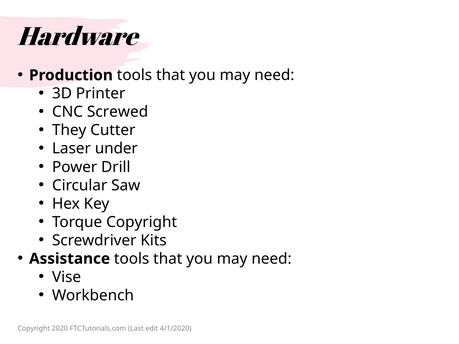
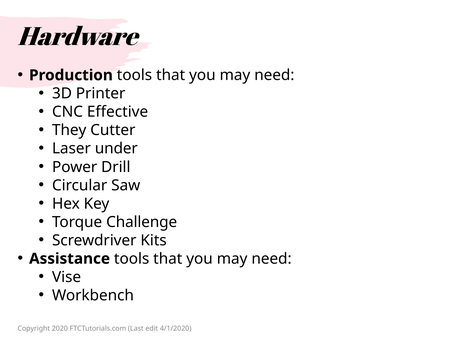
Screwed: Screwed -> Effective (118, 112)
Torque Copyright: Copyright -> Challenge (142, 222)
